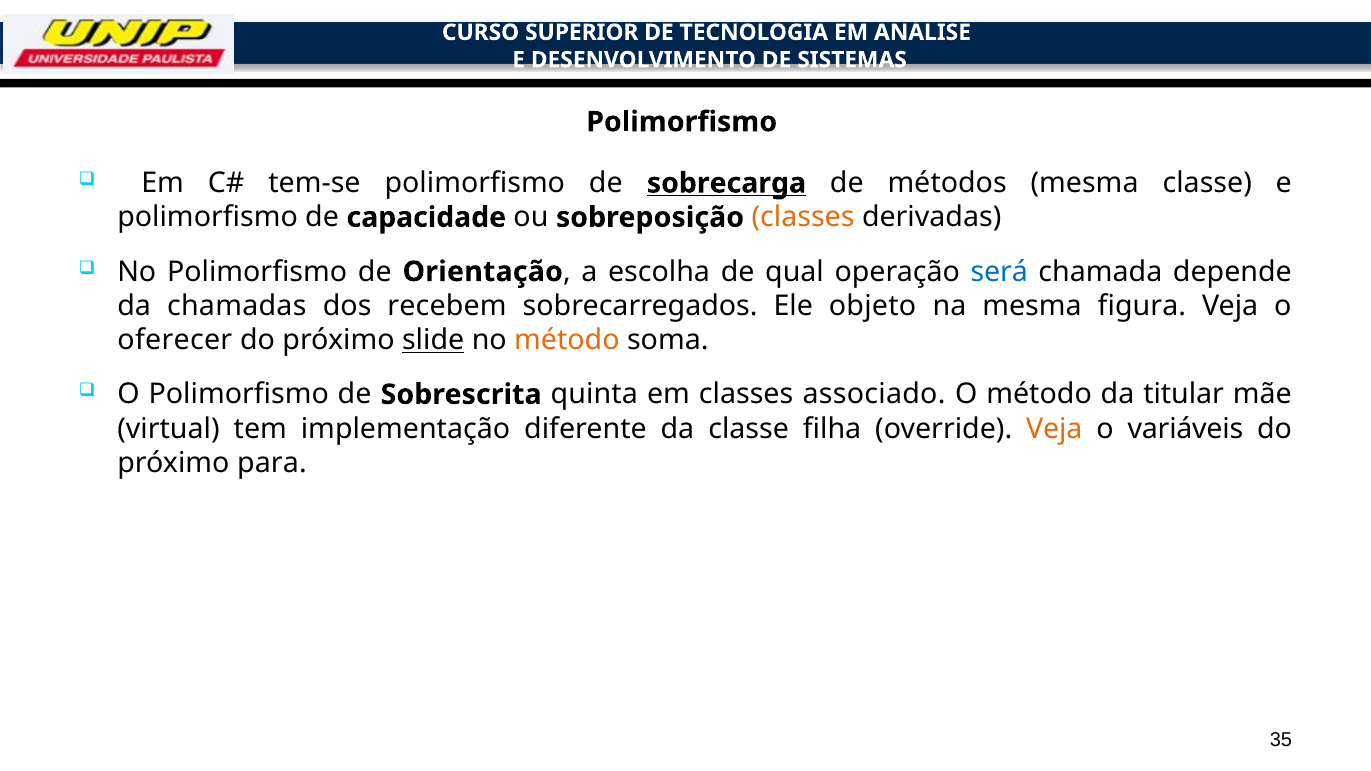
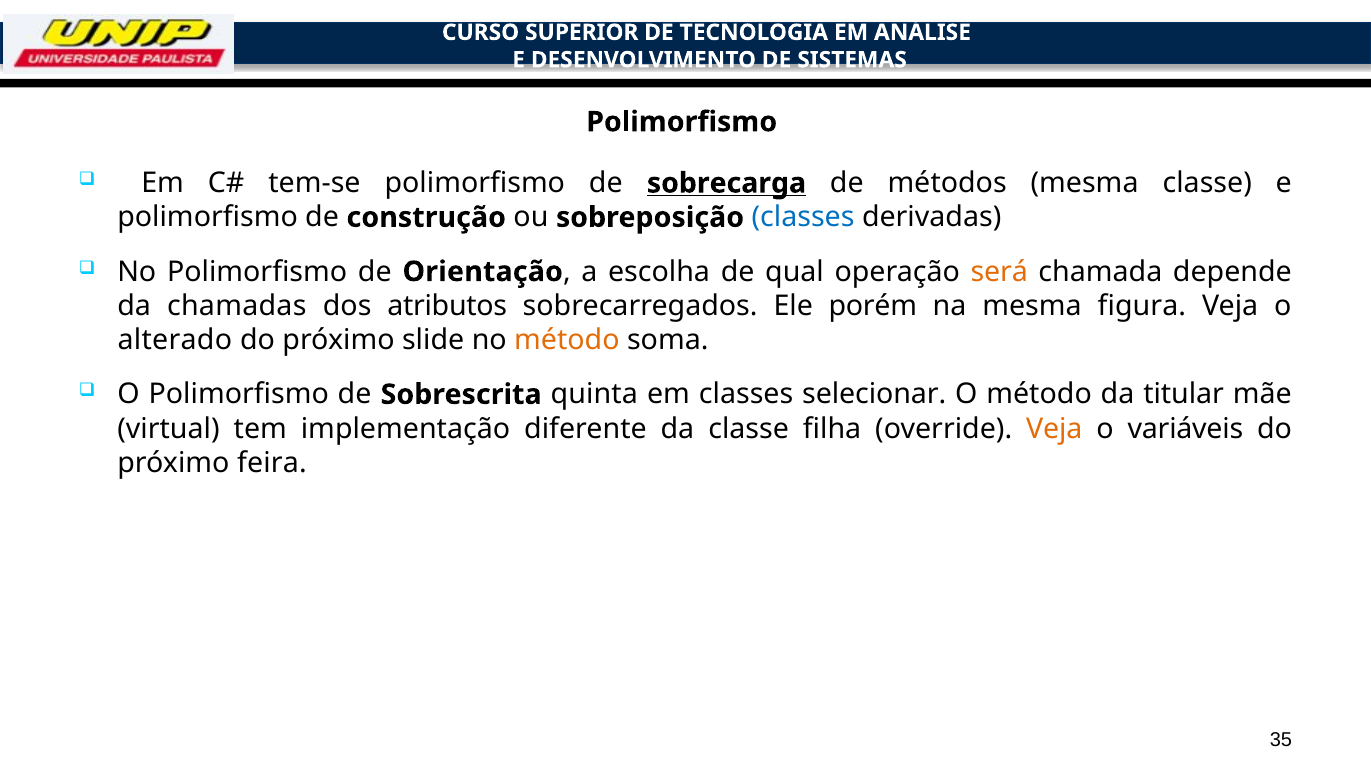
capacidade: capacidade -> construção (426, 217)
classes colour: orange -> blue (803, 217)
será colour: blue -> orange (999, 272)
recebem: recebem -> atributos (447, 306)
objeto: objeto -> porém (873, 306)
oferecer: oferecer -> alterado (175, 340)
slide underline: present -> none (433, 340)
associado: associado -> selecionar (874, 395)
para: para -> feira (272, 463)
